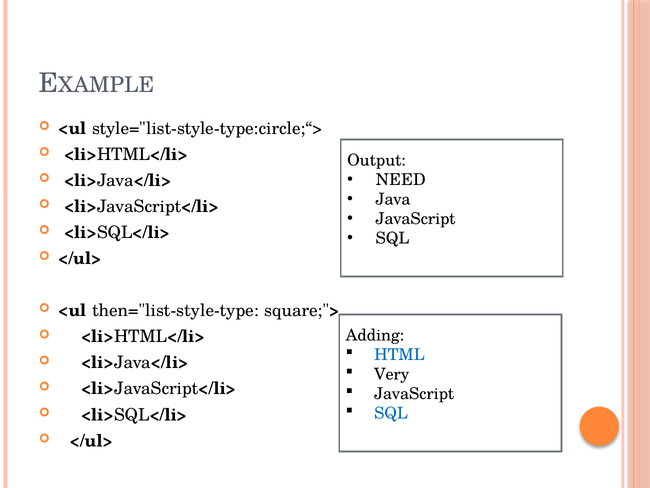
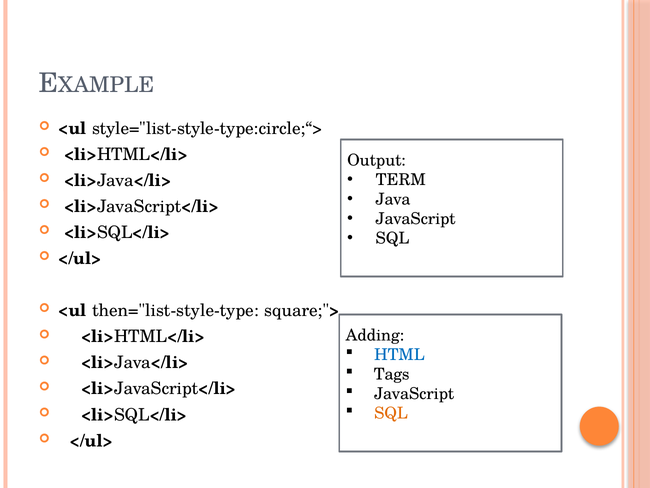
NEED: NEED -> TERM (401, 180)
Very: Very -> Tags (392, 374)
SQL colour: blue -> orange (391, 413)
